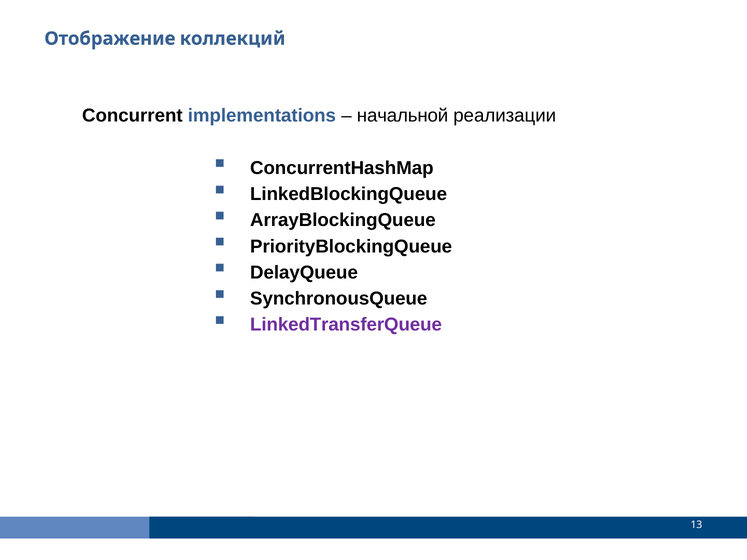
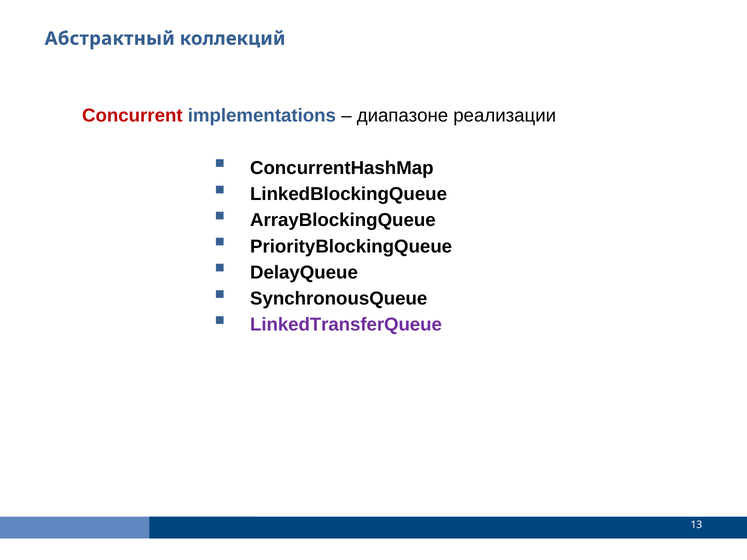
Отображение: Отображение -> Абстрактный (110, 39)
Concurrent colour: black -> red (132, 116)
начальной: начальной -> диапазоне (403, 116)
